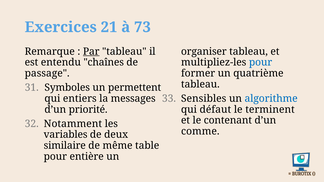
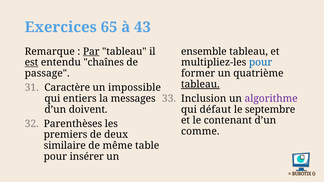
21: 21 -> 65 (109, 27)
73: 73 -> 43 (142, 27)
organiser: organiser -> ensemble (204, 52)
est underline: none -> present (31, 62)
tableau underline: none -> present (200, 84)
Symboles: Symboles -> Caractère (67, 88)
permettent: permettent -> impossible (134, 88)
Sensibles: Sensibles -> Inclusion (204, 99)
algorithme colour: blue -> purple (271, 99)
priorité: priorité -> doivent (88, 110)
terminent: terminent -> septembre (270, 110)
Notamment: Notamment -> Parenthèses (73, 124)
variables: variables -> premiers (66, 135)
entière: entière -> insérer (87, 157)
